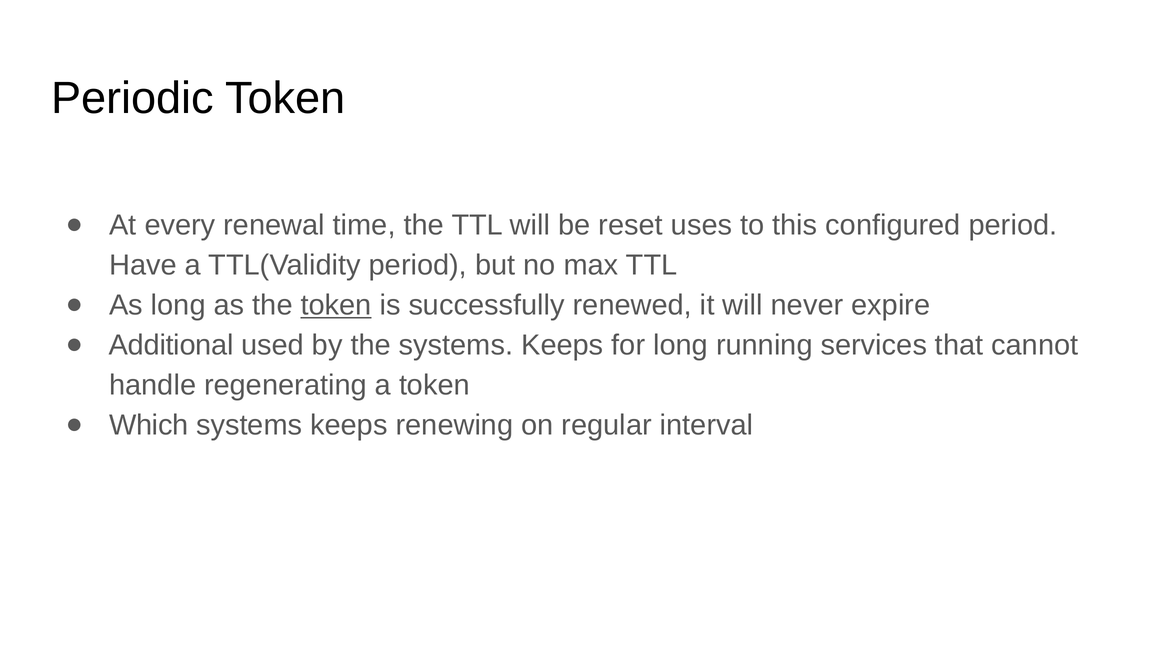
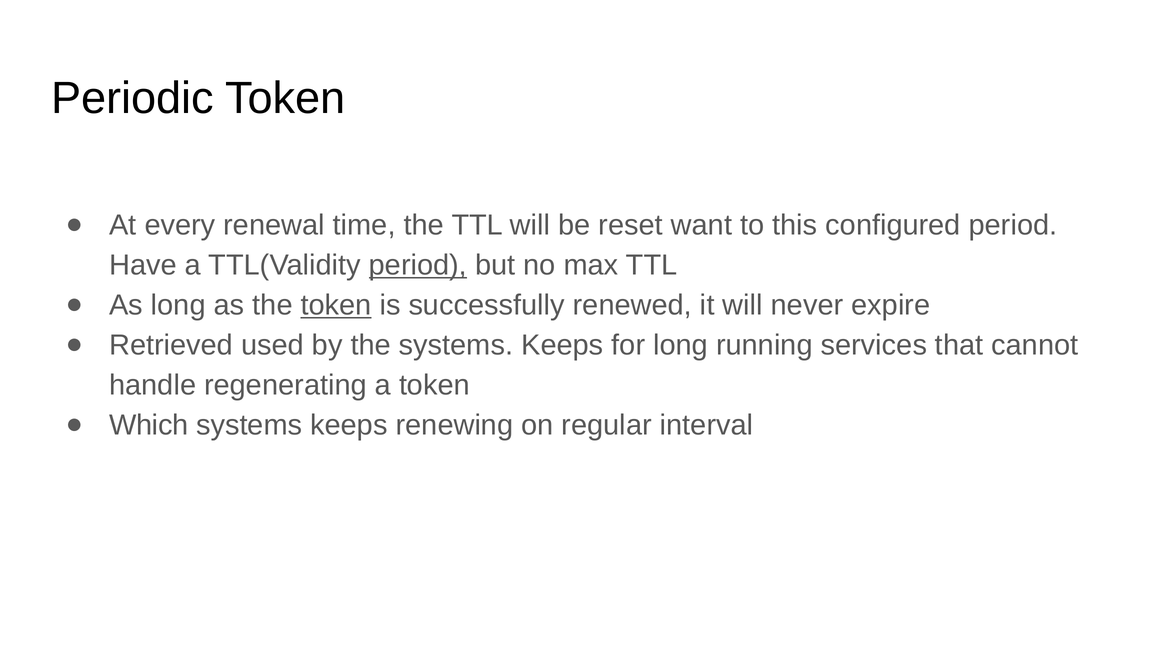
uses: uses -> want (701, 225)
period underline: none -> present (418, 265)
Additional: Additional -> Retrieved (171, 345)
